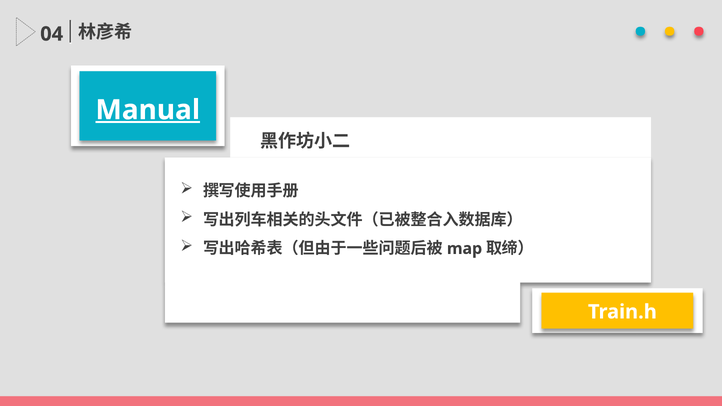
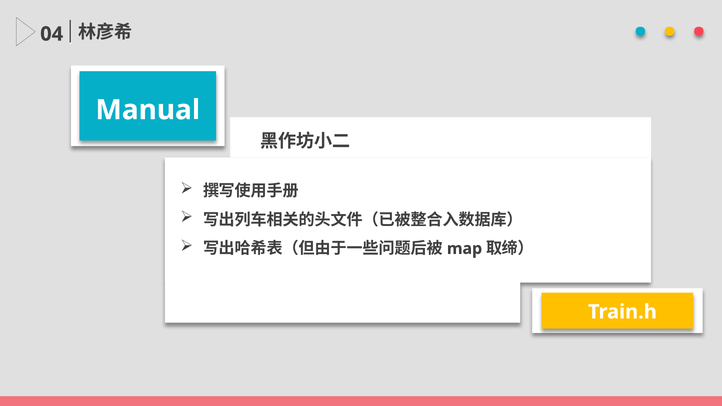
Manual underline: present -> none (148, 110)
